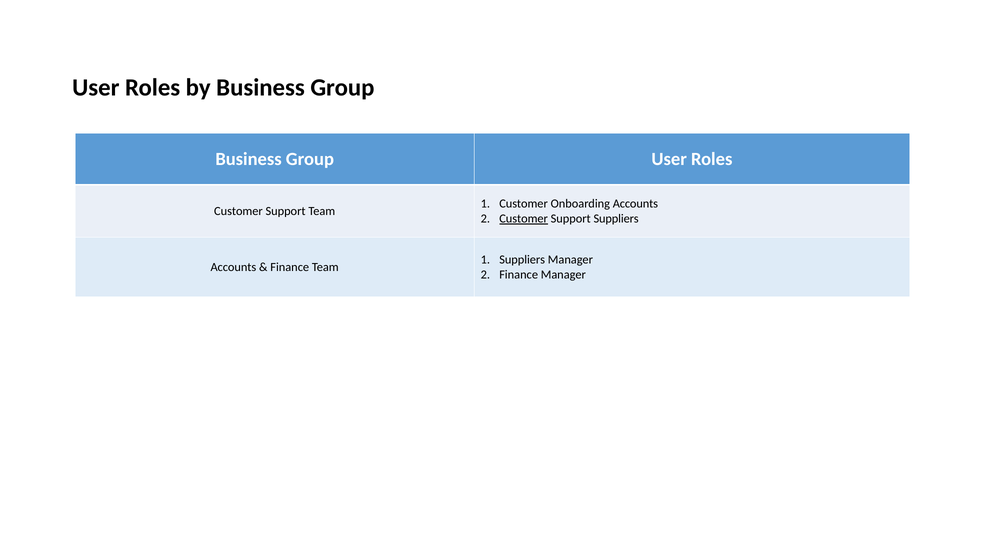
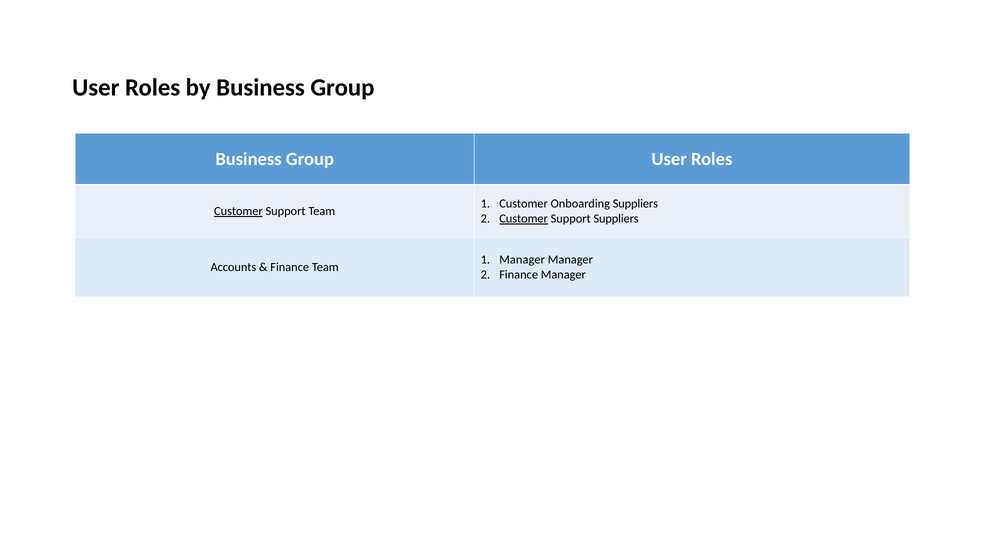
Onboarding Accounts: Accounts -> Suppliers (635, 203)
Customer underline: none -> present (238, 211)
Suppliers: Suppliers -> Manager (522, 259)
